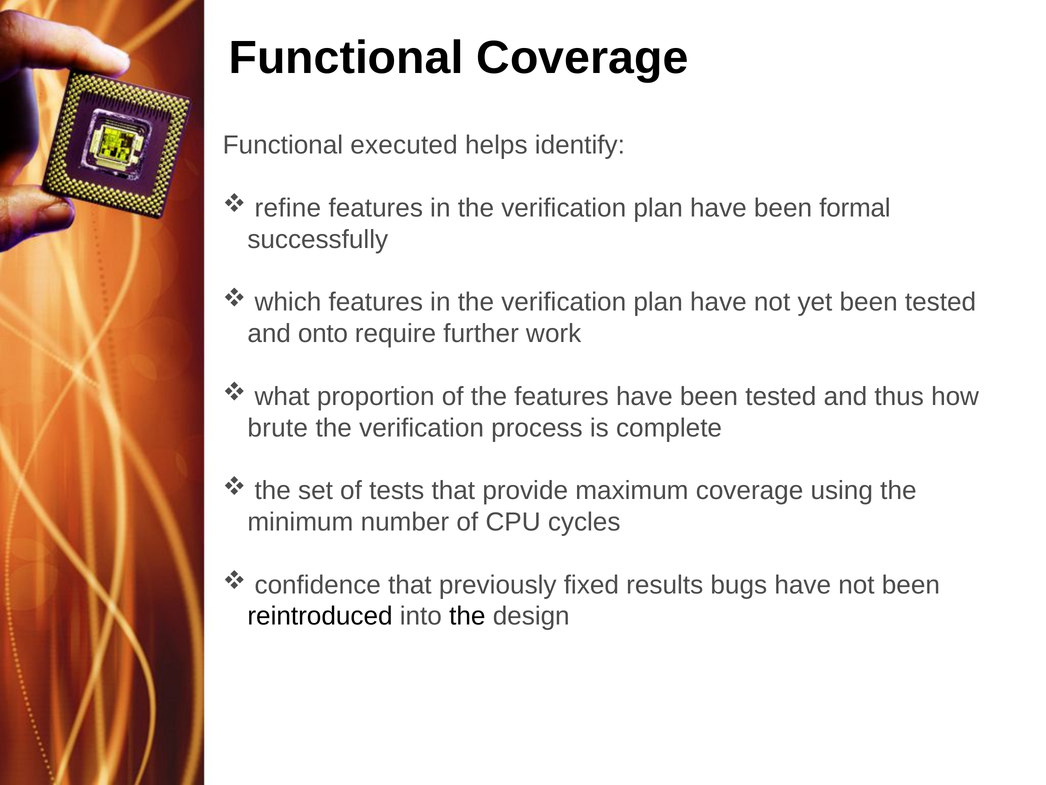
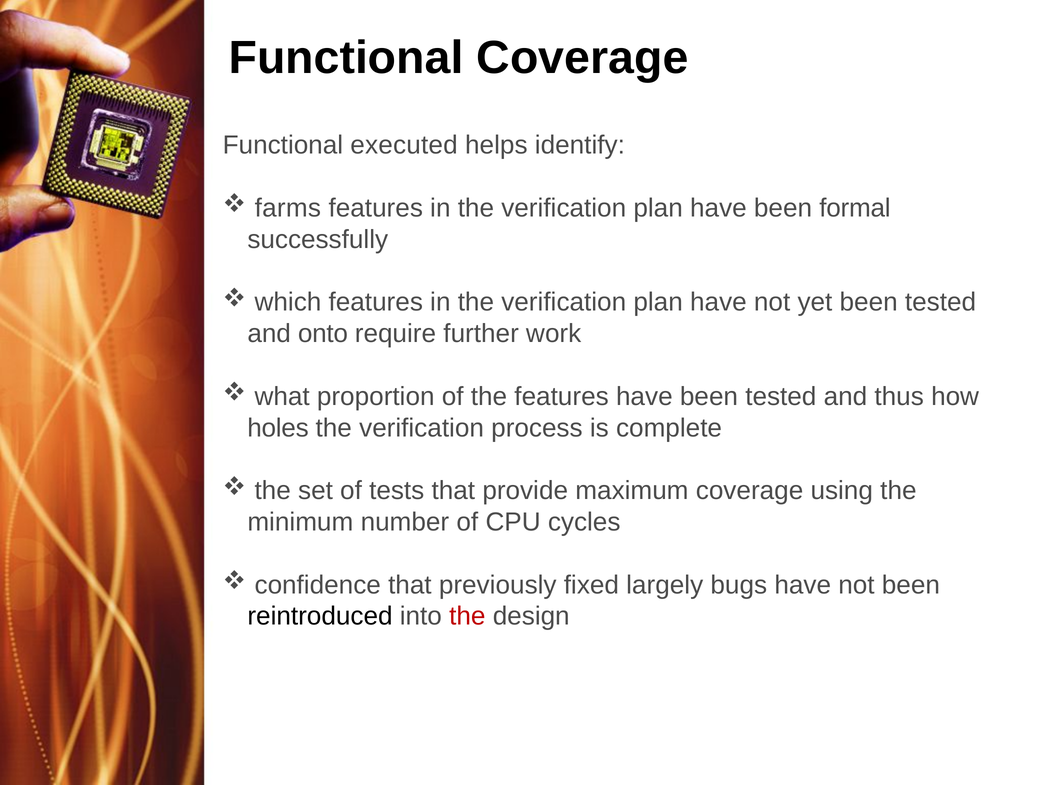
refine: refine -> farms (288, 208)
brute: brute -> holes (278, 428)
results: results -> largely (665, 585)
the colour: black -> red (467, 616)
